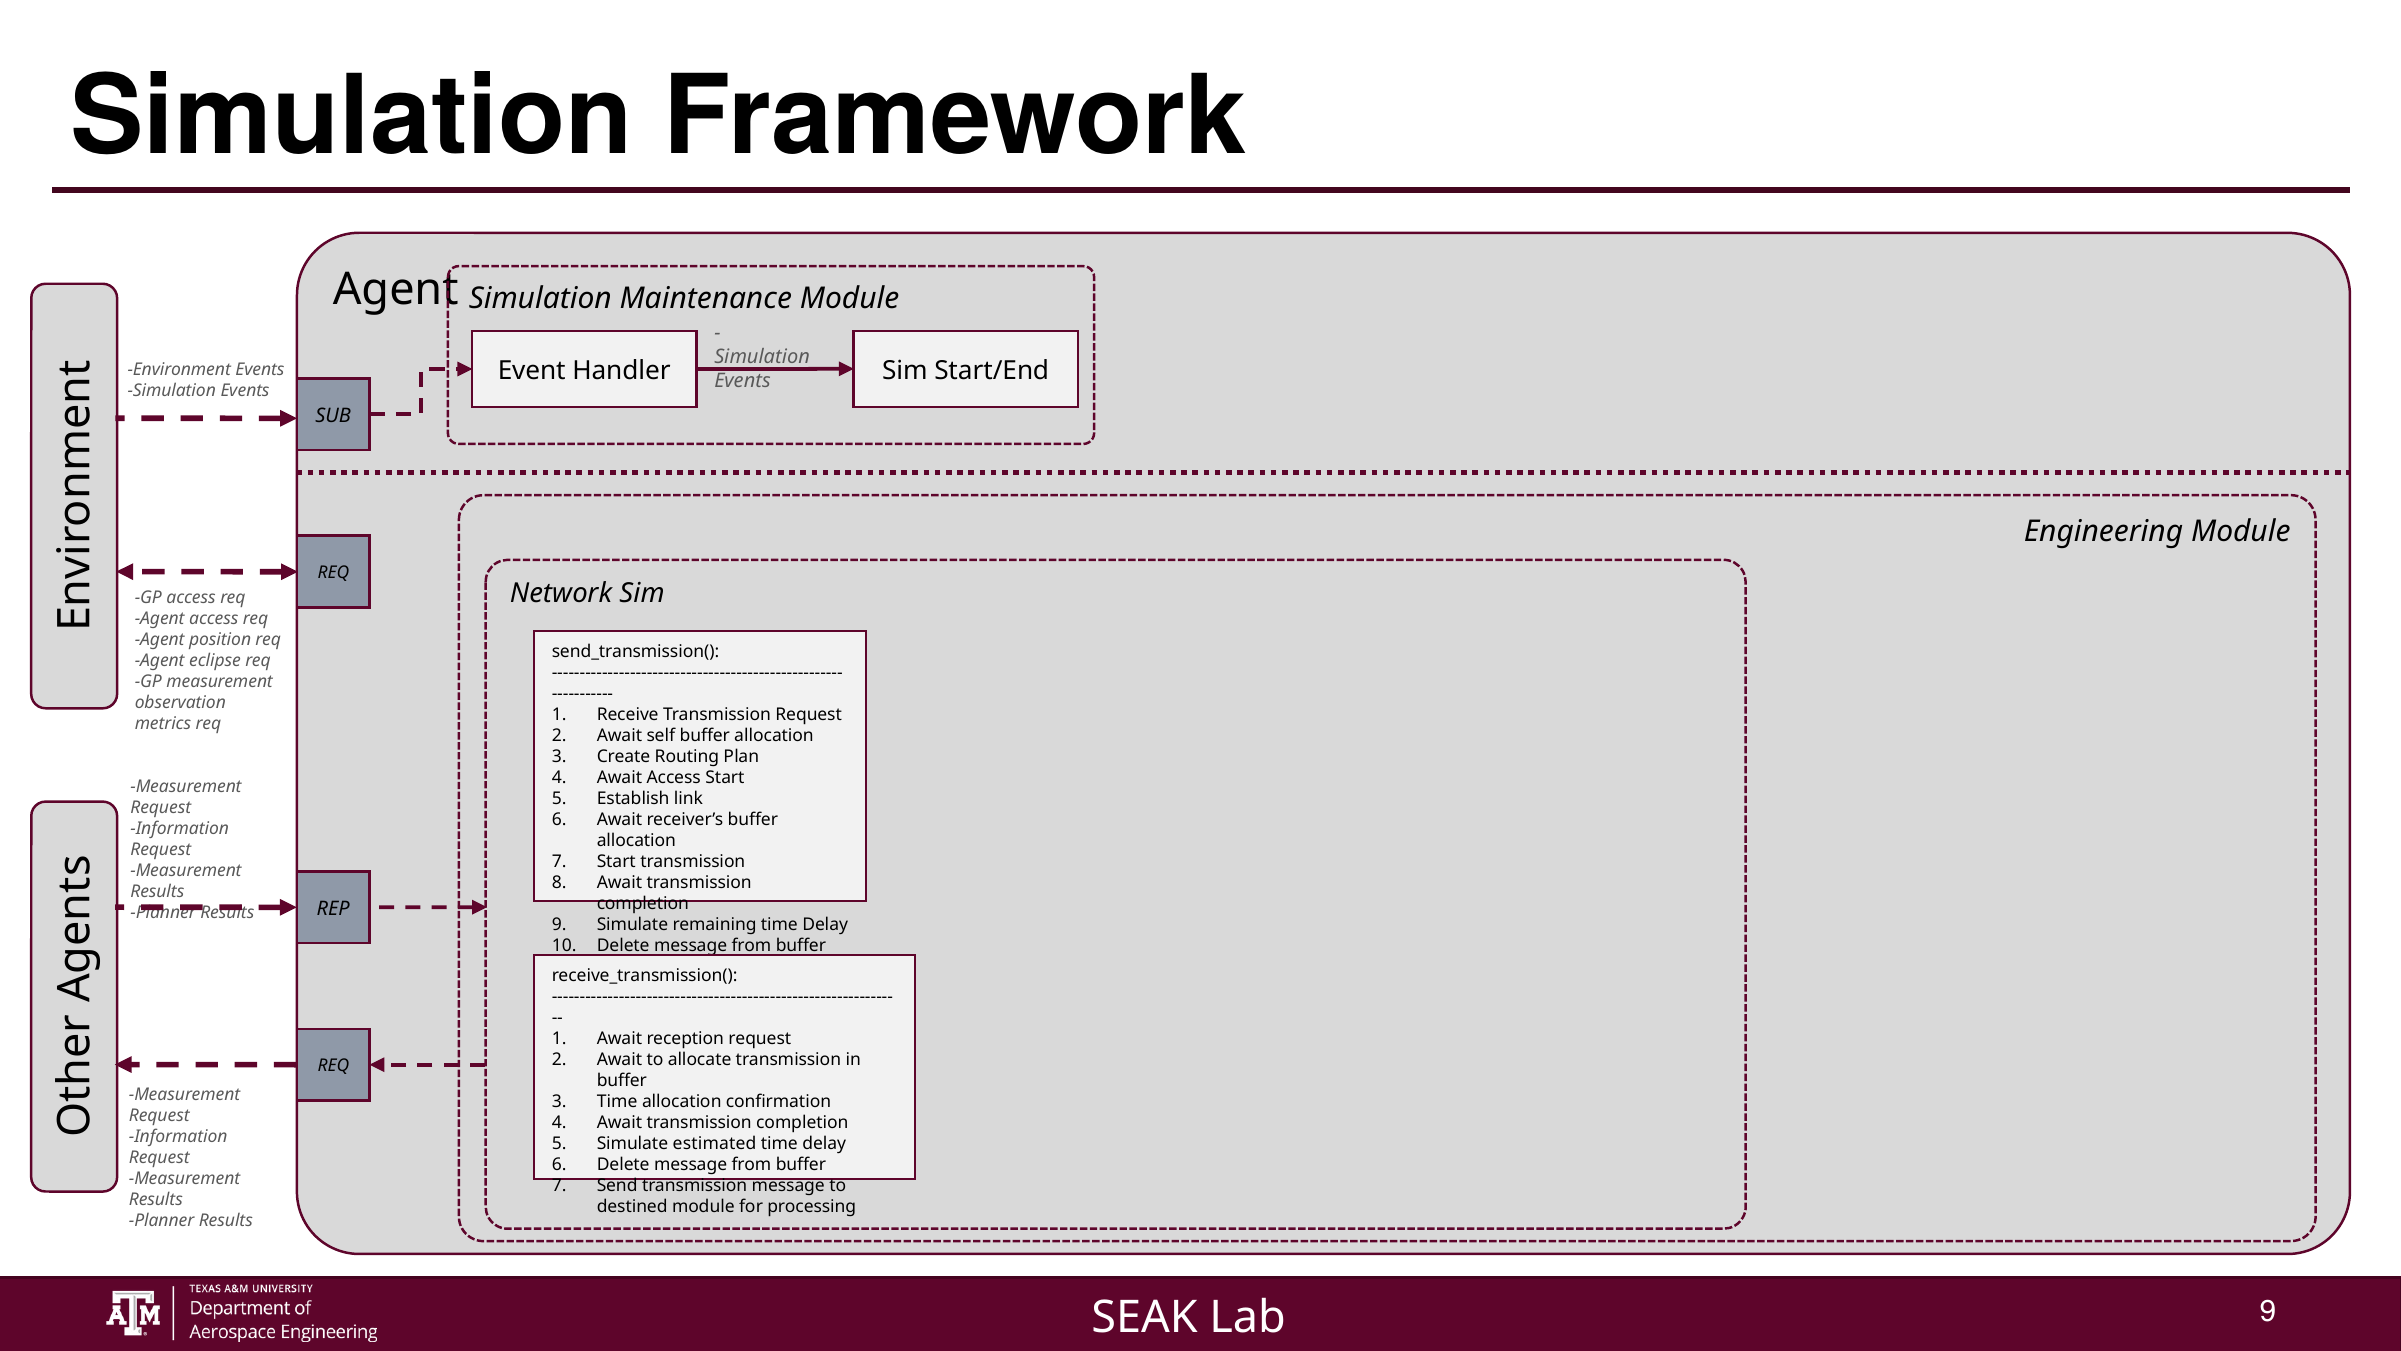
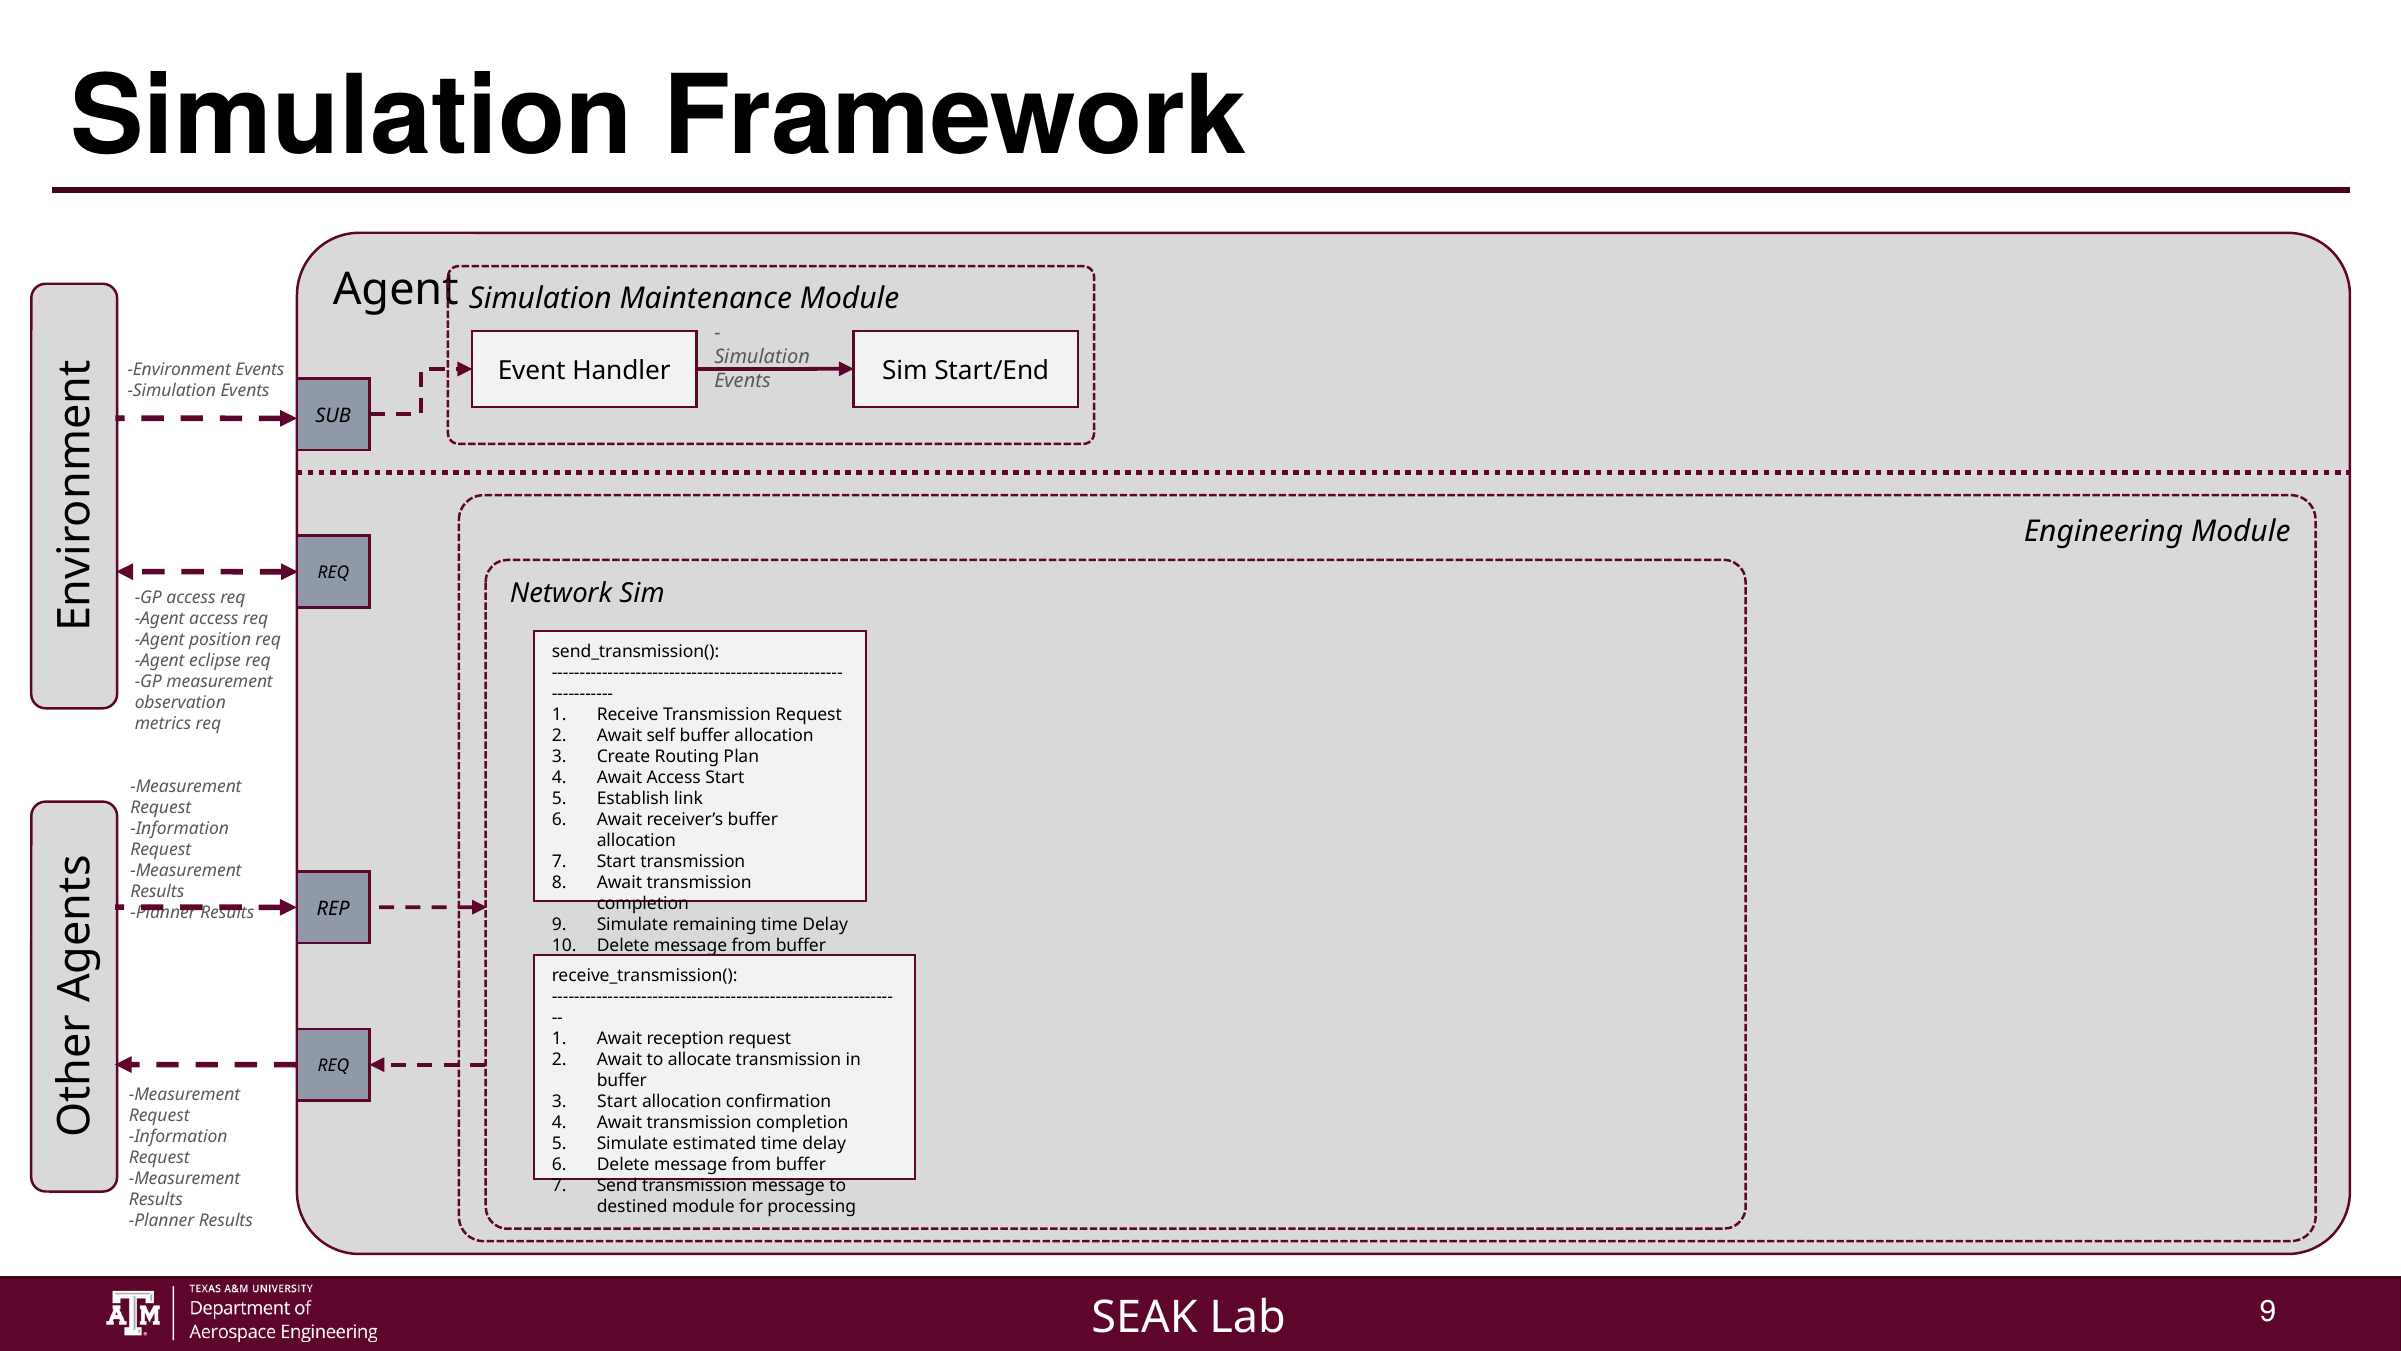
Time: Time -> Start (617, 1101)
